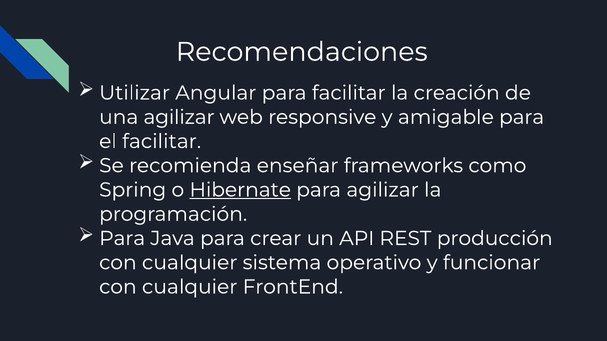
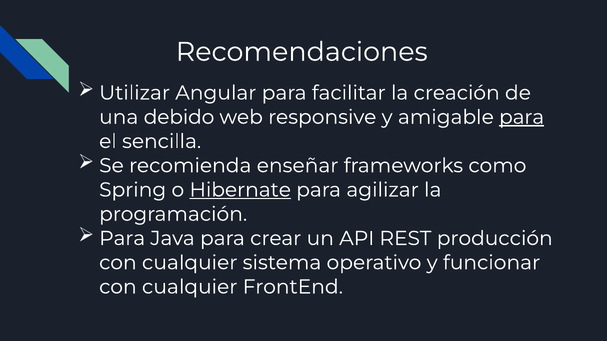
una agilizar: agilizar -> debido (179, 117)
para underline: none -> present (522, 117)
el facilitar: facilitar -> sencilla (162, 142)
